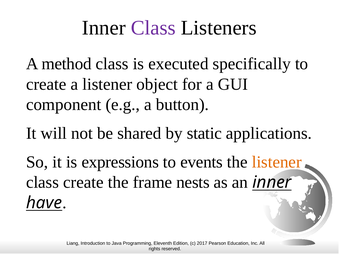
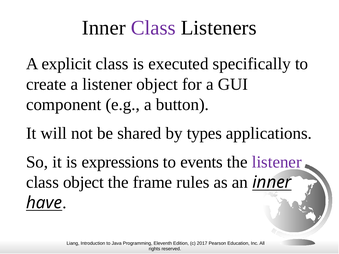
method: method -> explicit (67, 64)
static: static -> types (204, 133)
listener colour: orange -> purple (277, 162)
class create: create -> object (83, 183)
nests: nests -> rules (193, 183)
